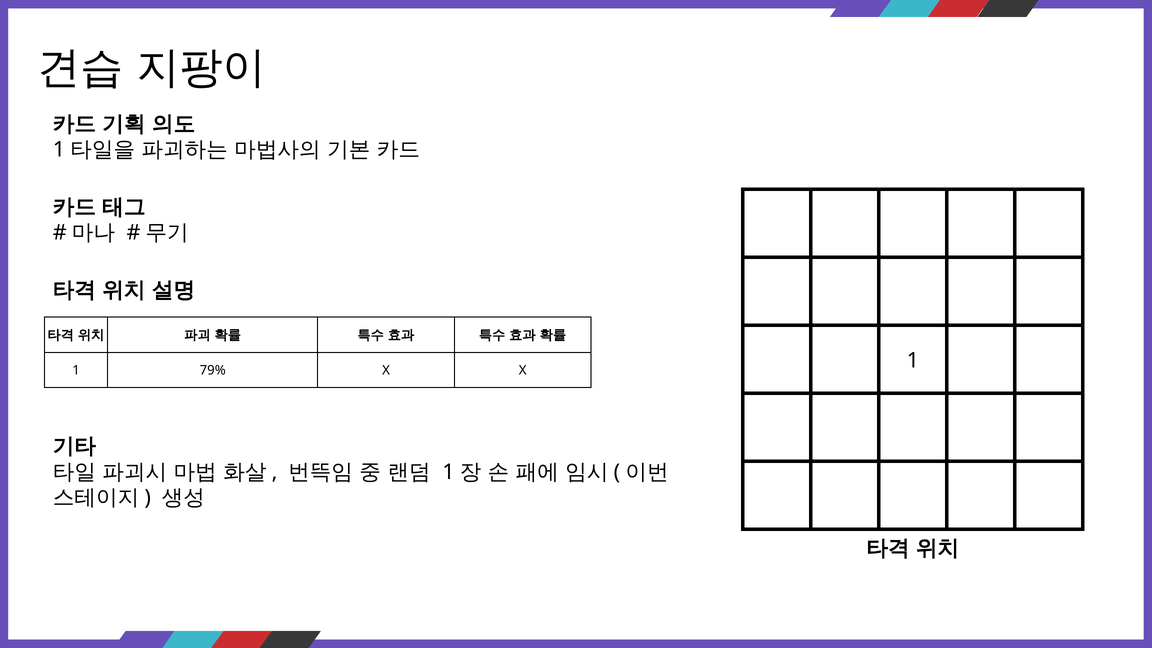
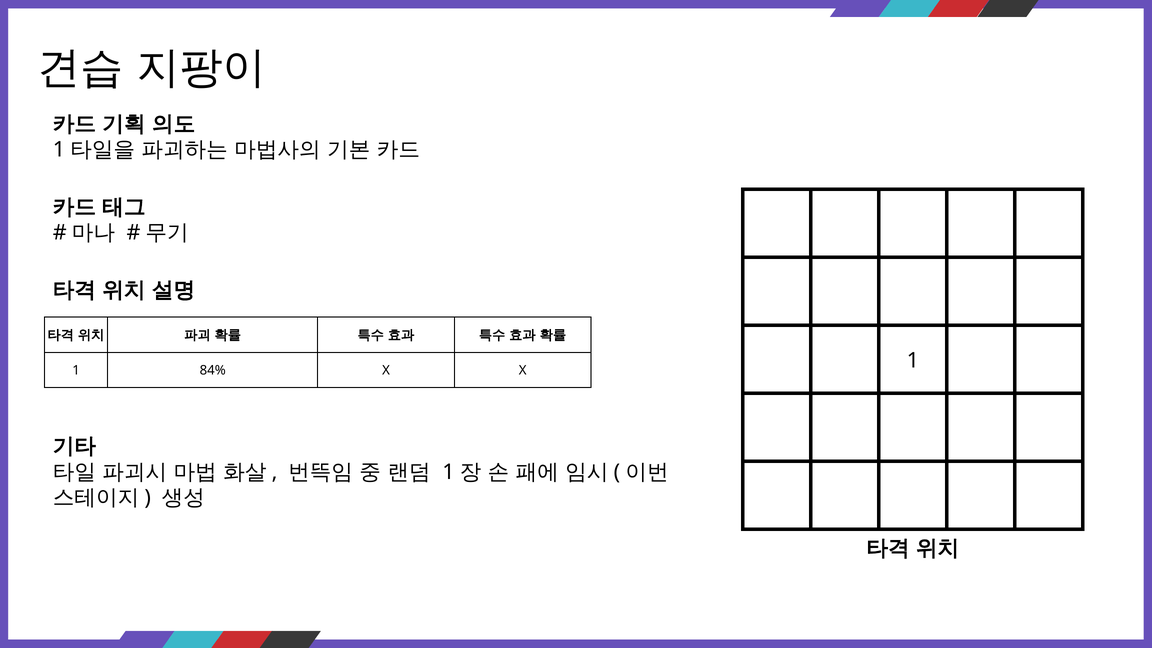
79%: 79% -> 84% (213, 371)
